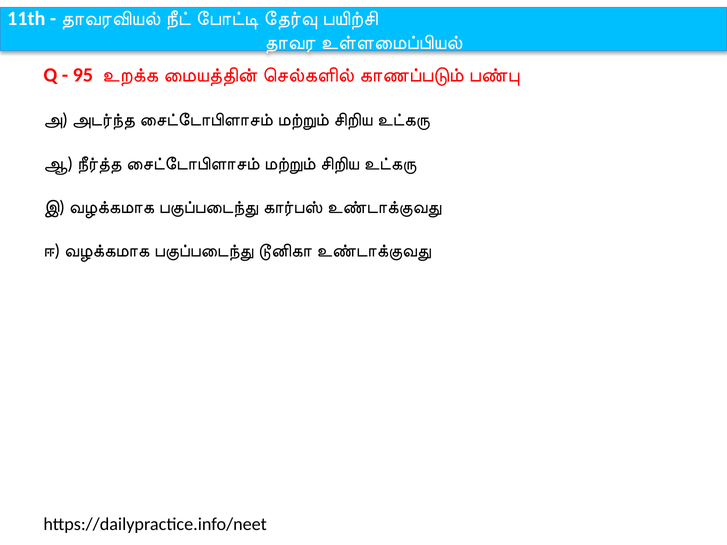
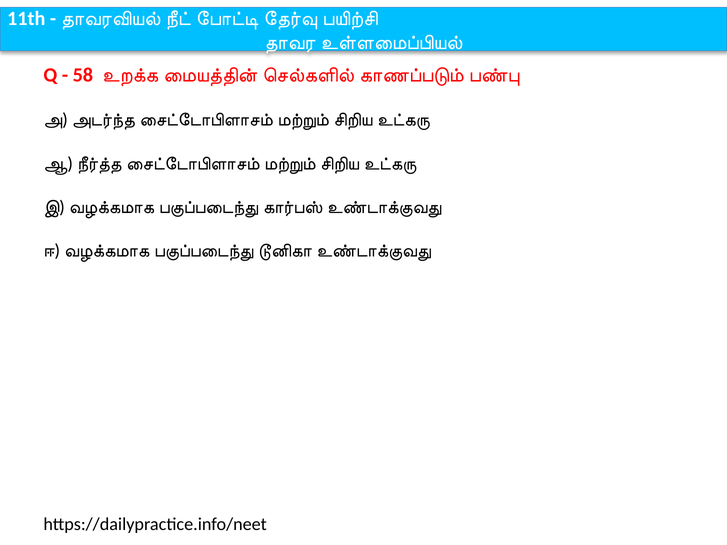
95: 95 -> 58 (83, 75)
